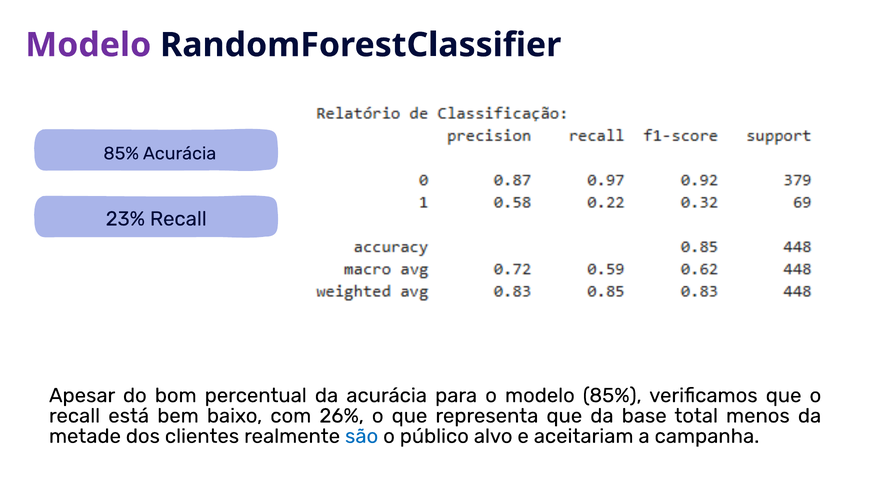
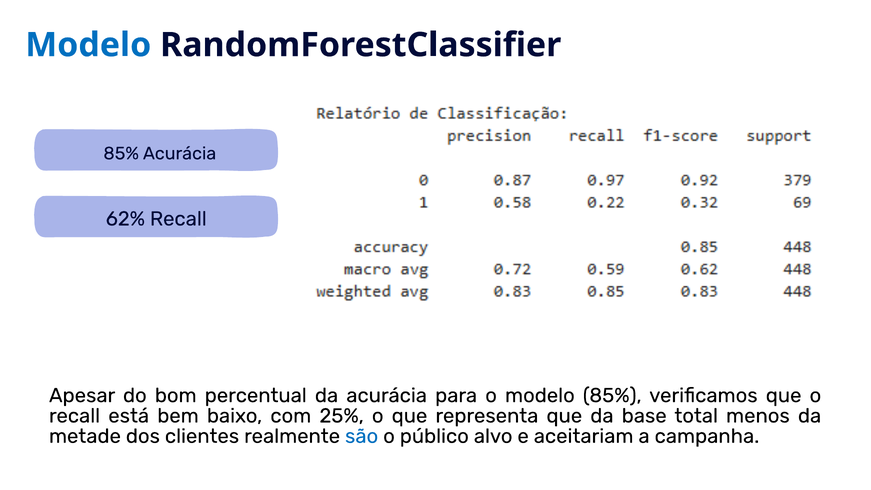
Modelo colour: purple -> blue (88, 45)
23%: 23% -> 62% (125, 219)
26%: 26% -> 25% (342, 416)
